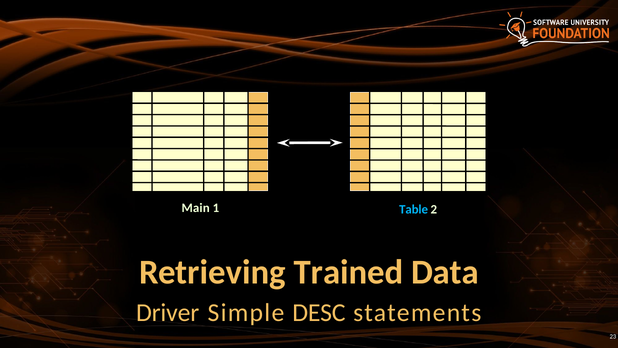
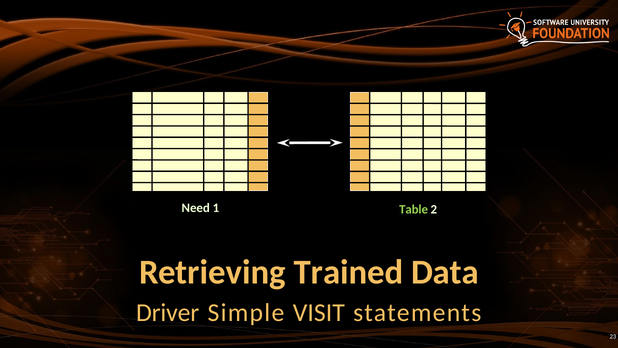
Main: Main -> Need (196, 208)
Table colour: light blue -> light green (414, 209)
DESC: DESC -> VISIT (319, 312)
